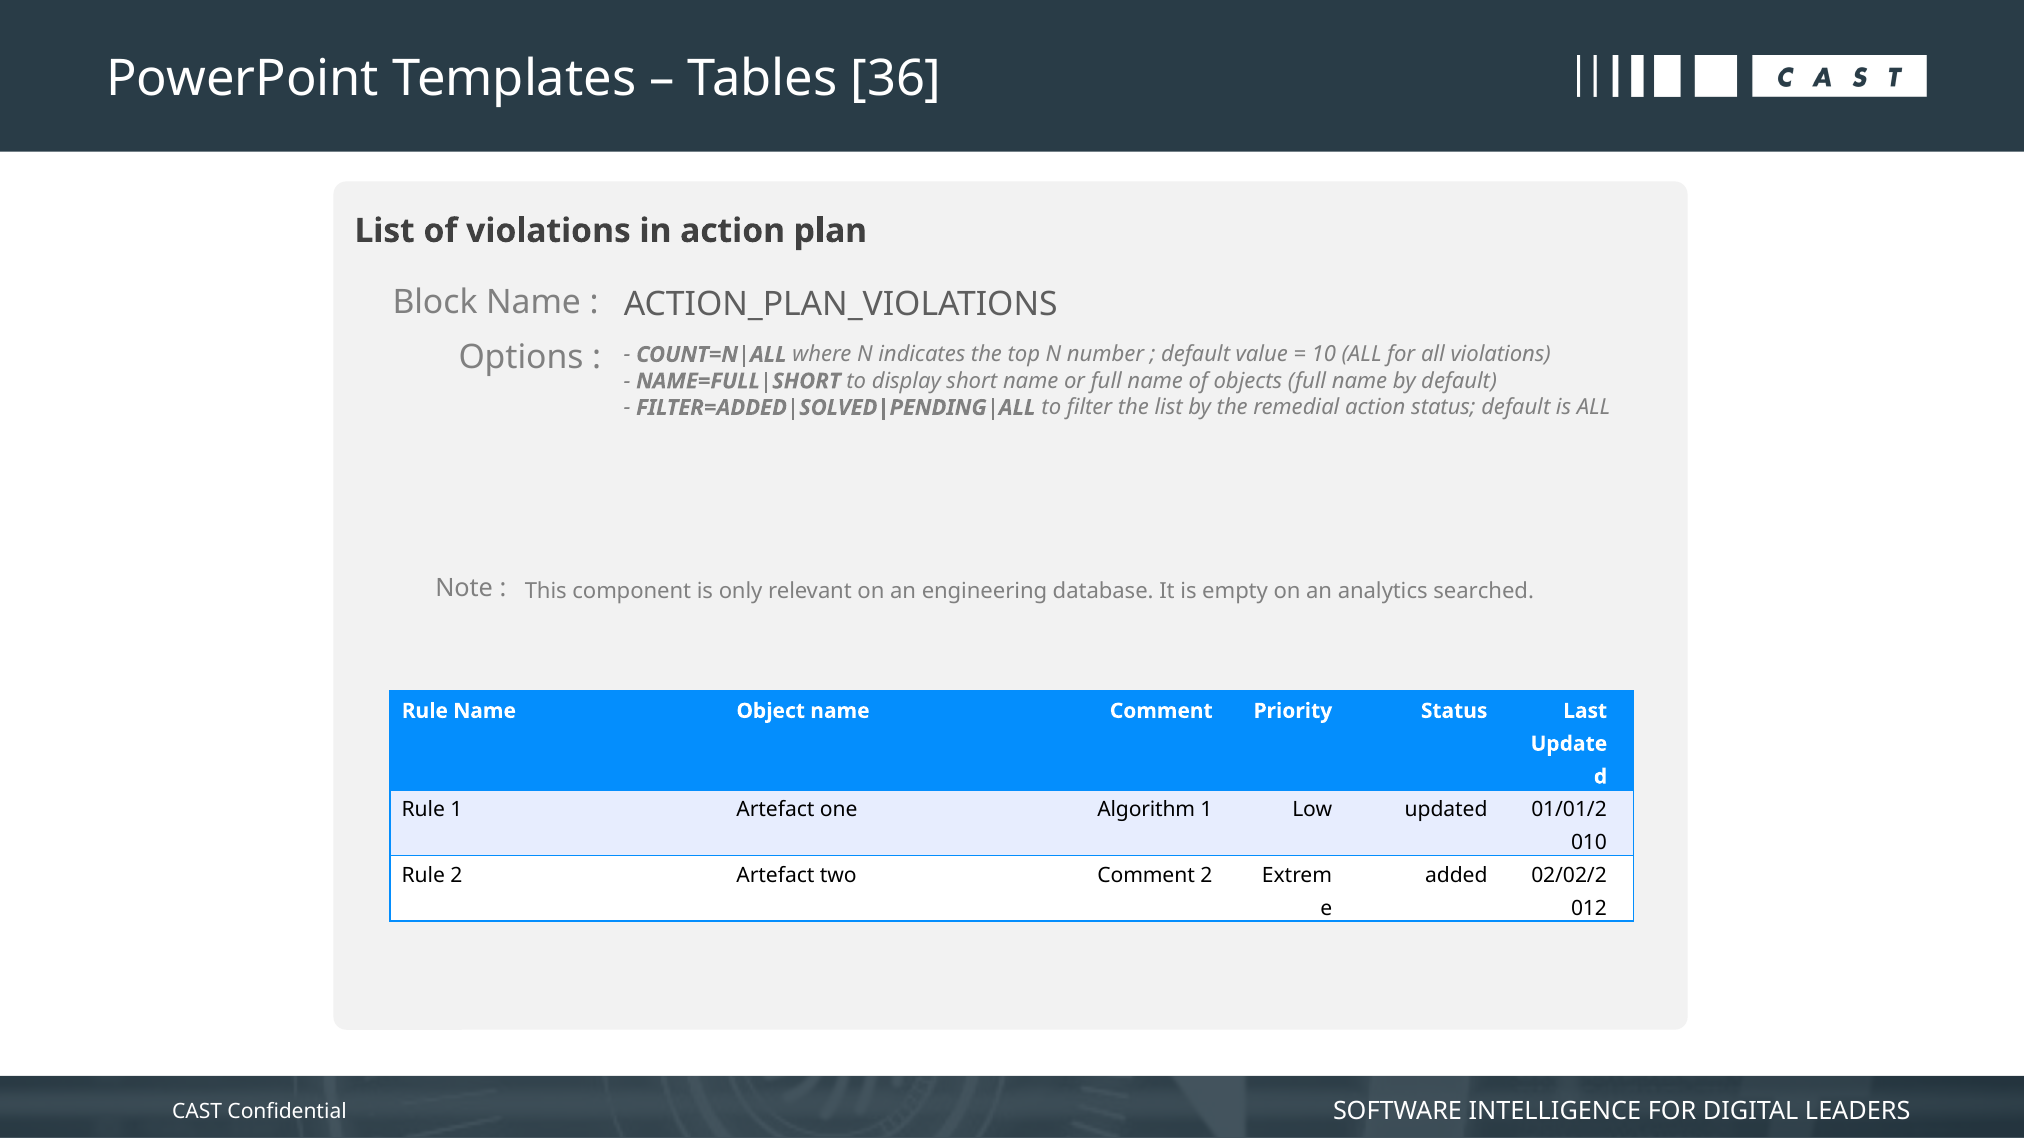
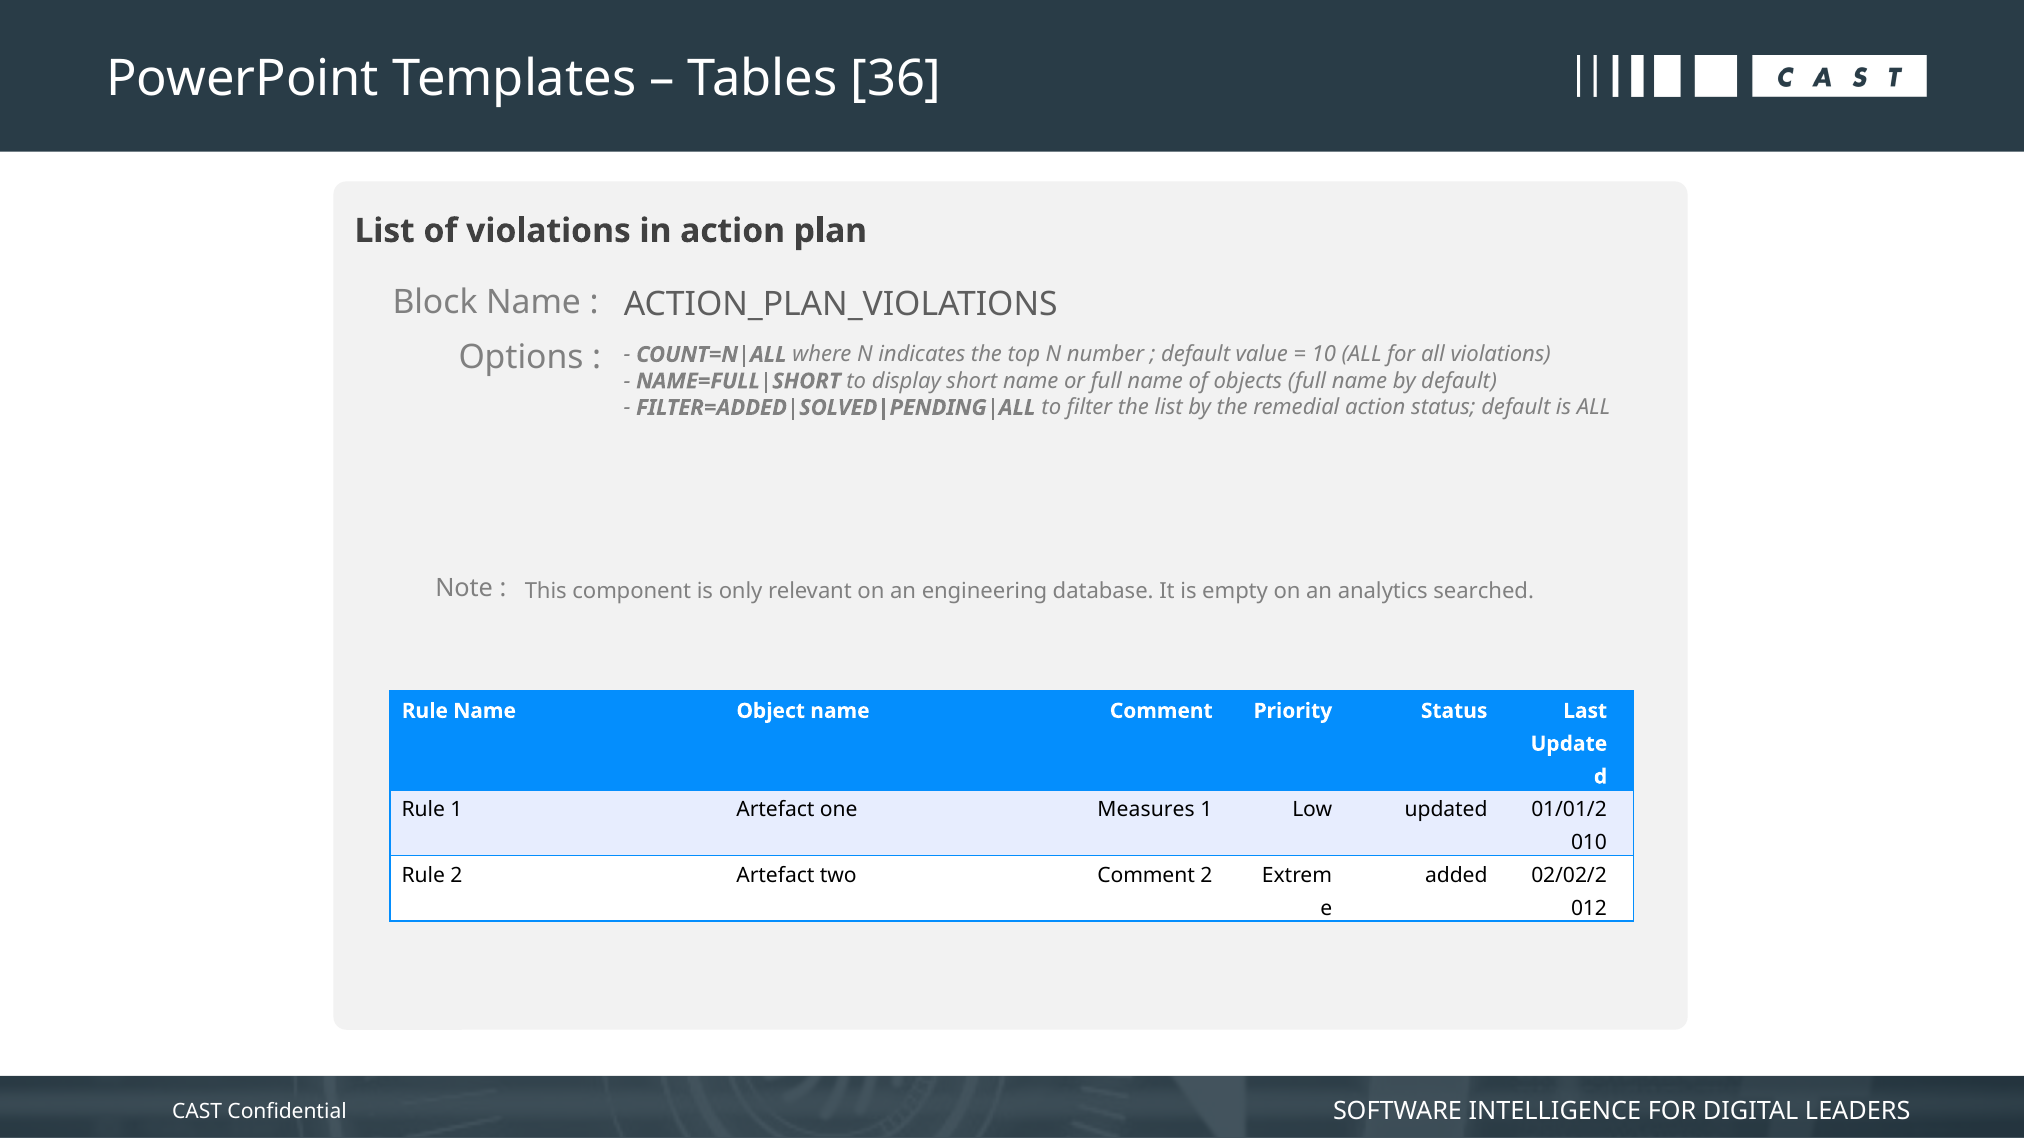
Algorithm: Algorithm -> Measures (1146, 810)
